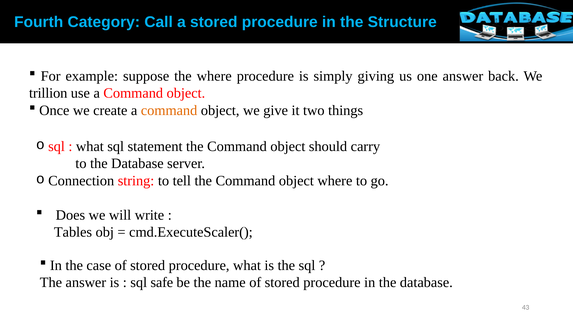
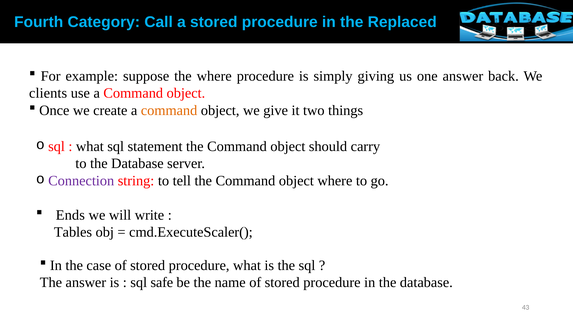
Structure: Structure -> Replaced (402, 22)
trillion: trillion -> clients (48, 93)
Connection colour: black -> purple (81, 181)
Does: Does -> Ends (70, 215)
